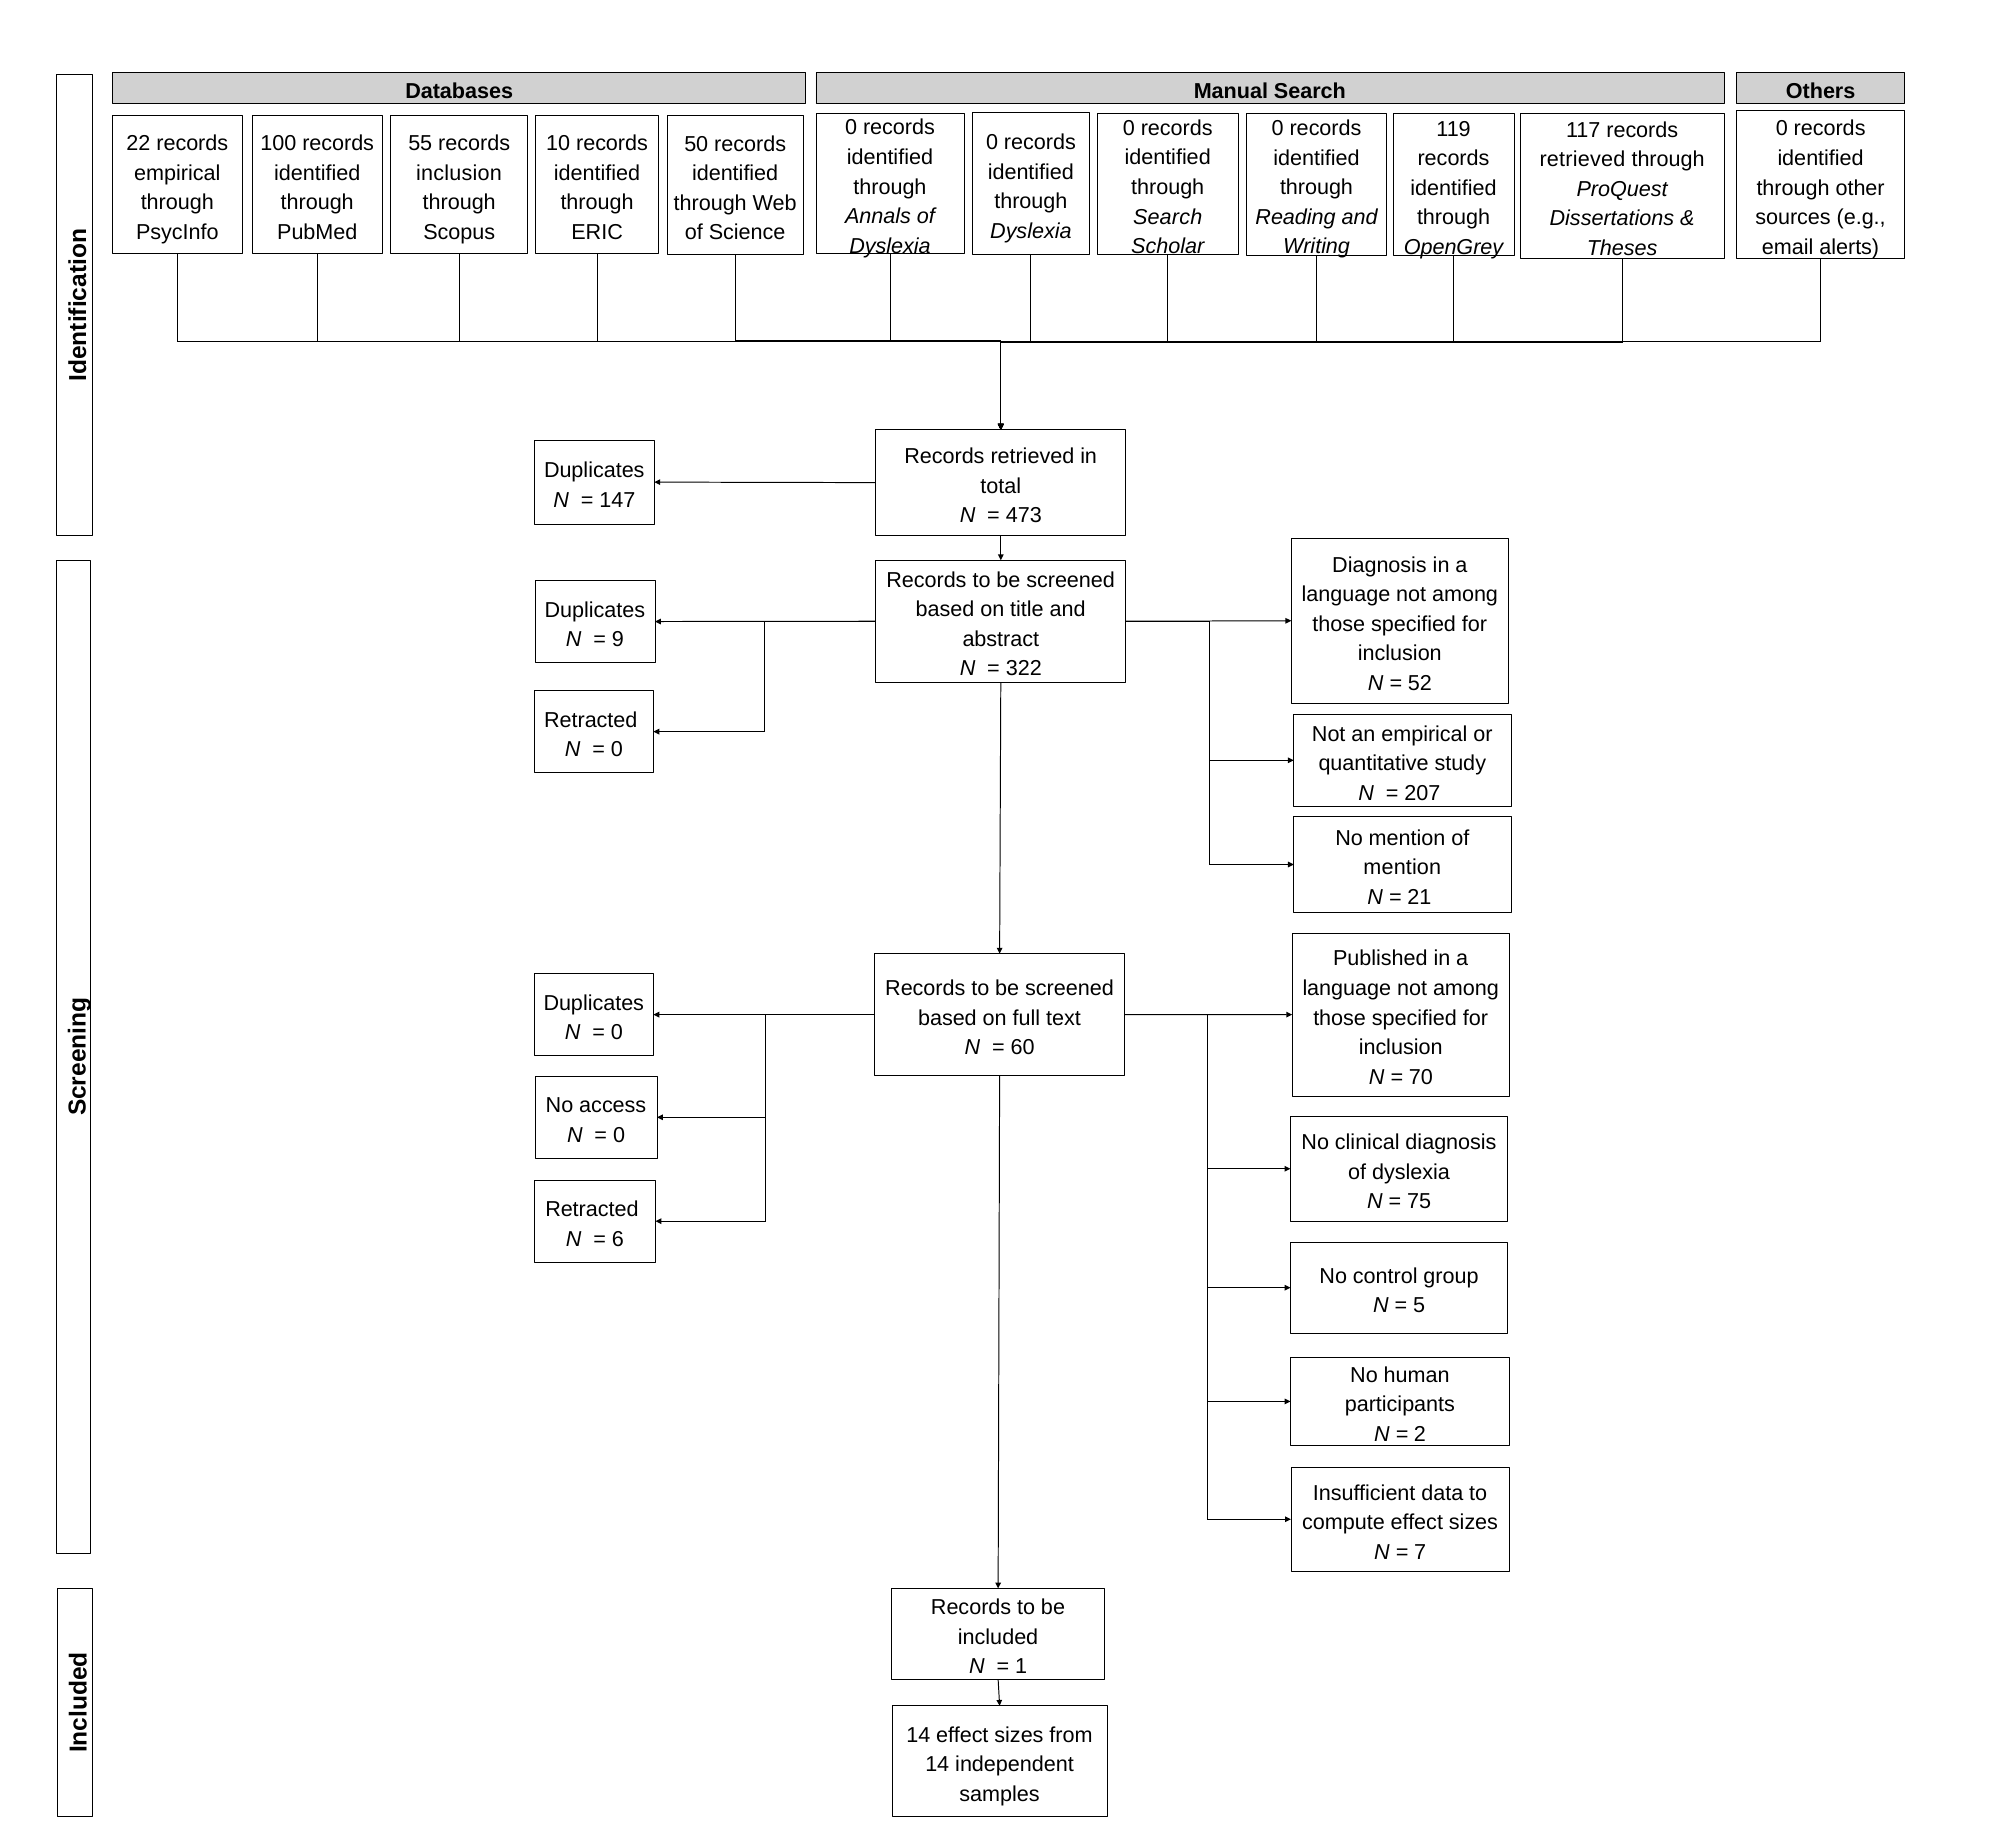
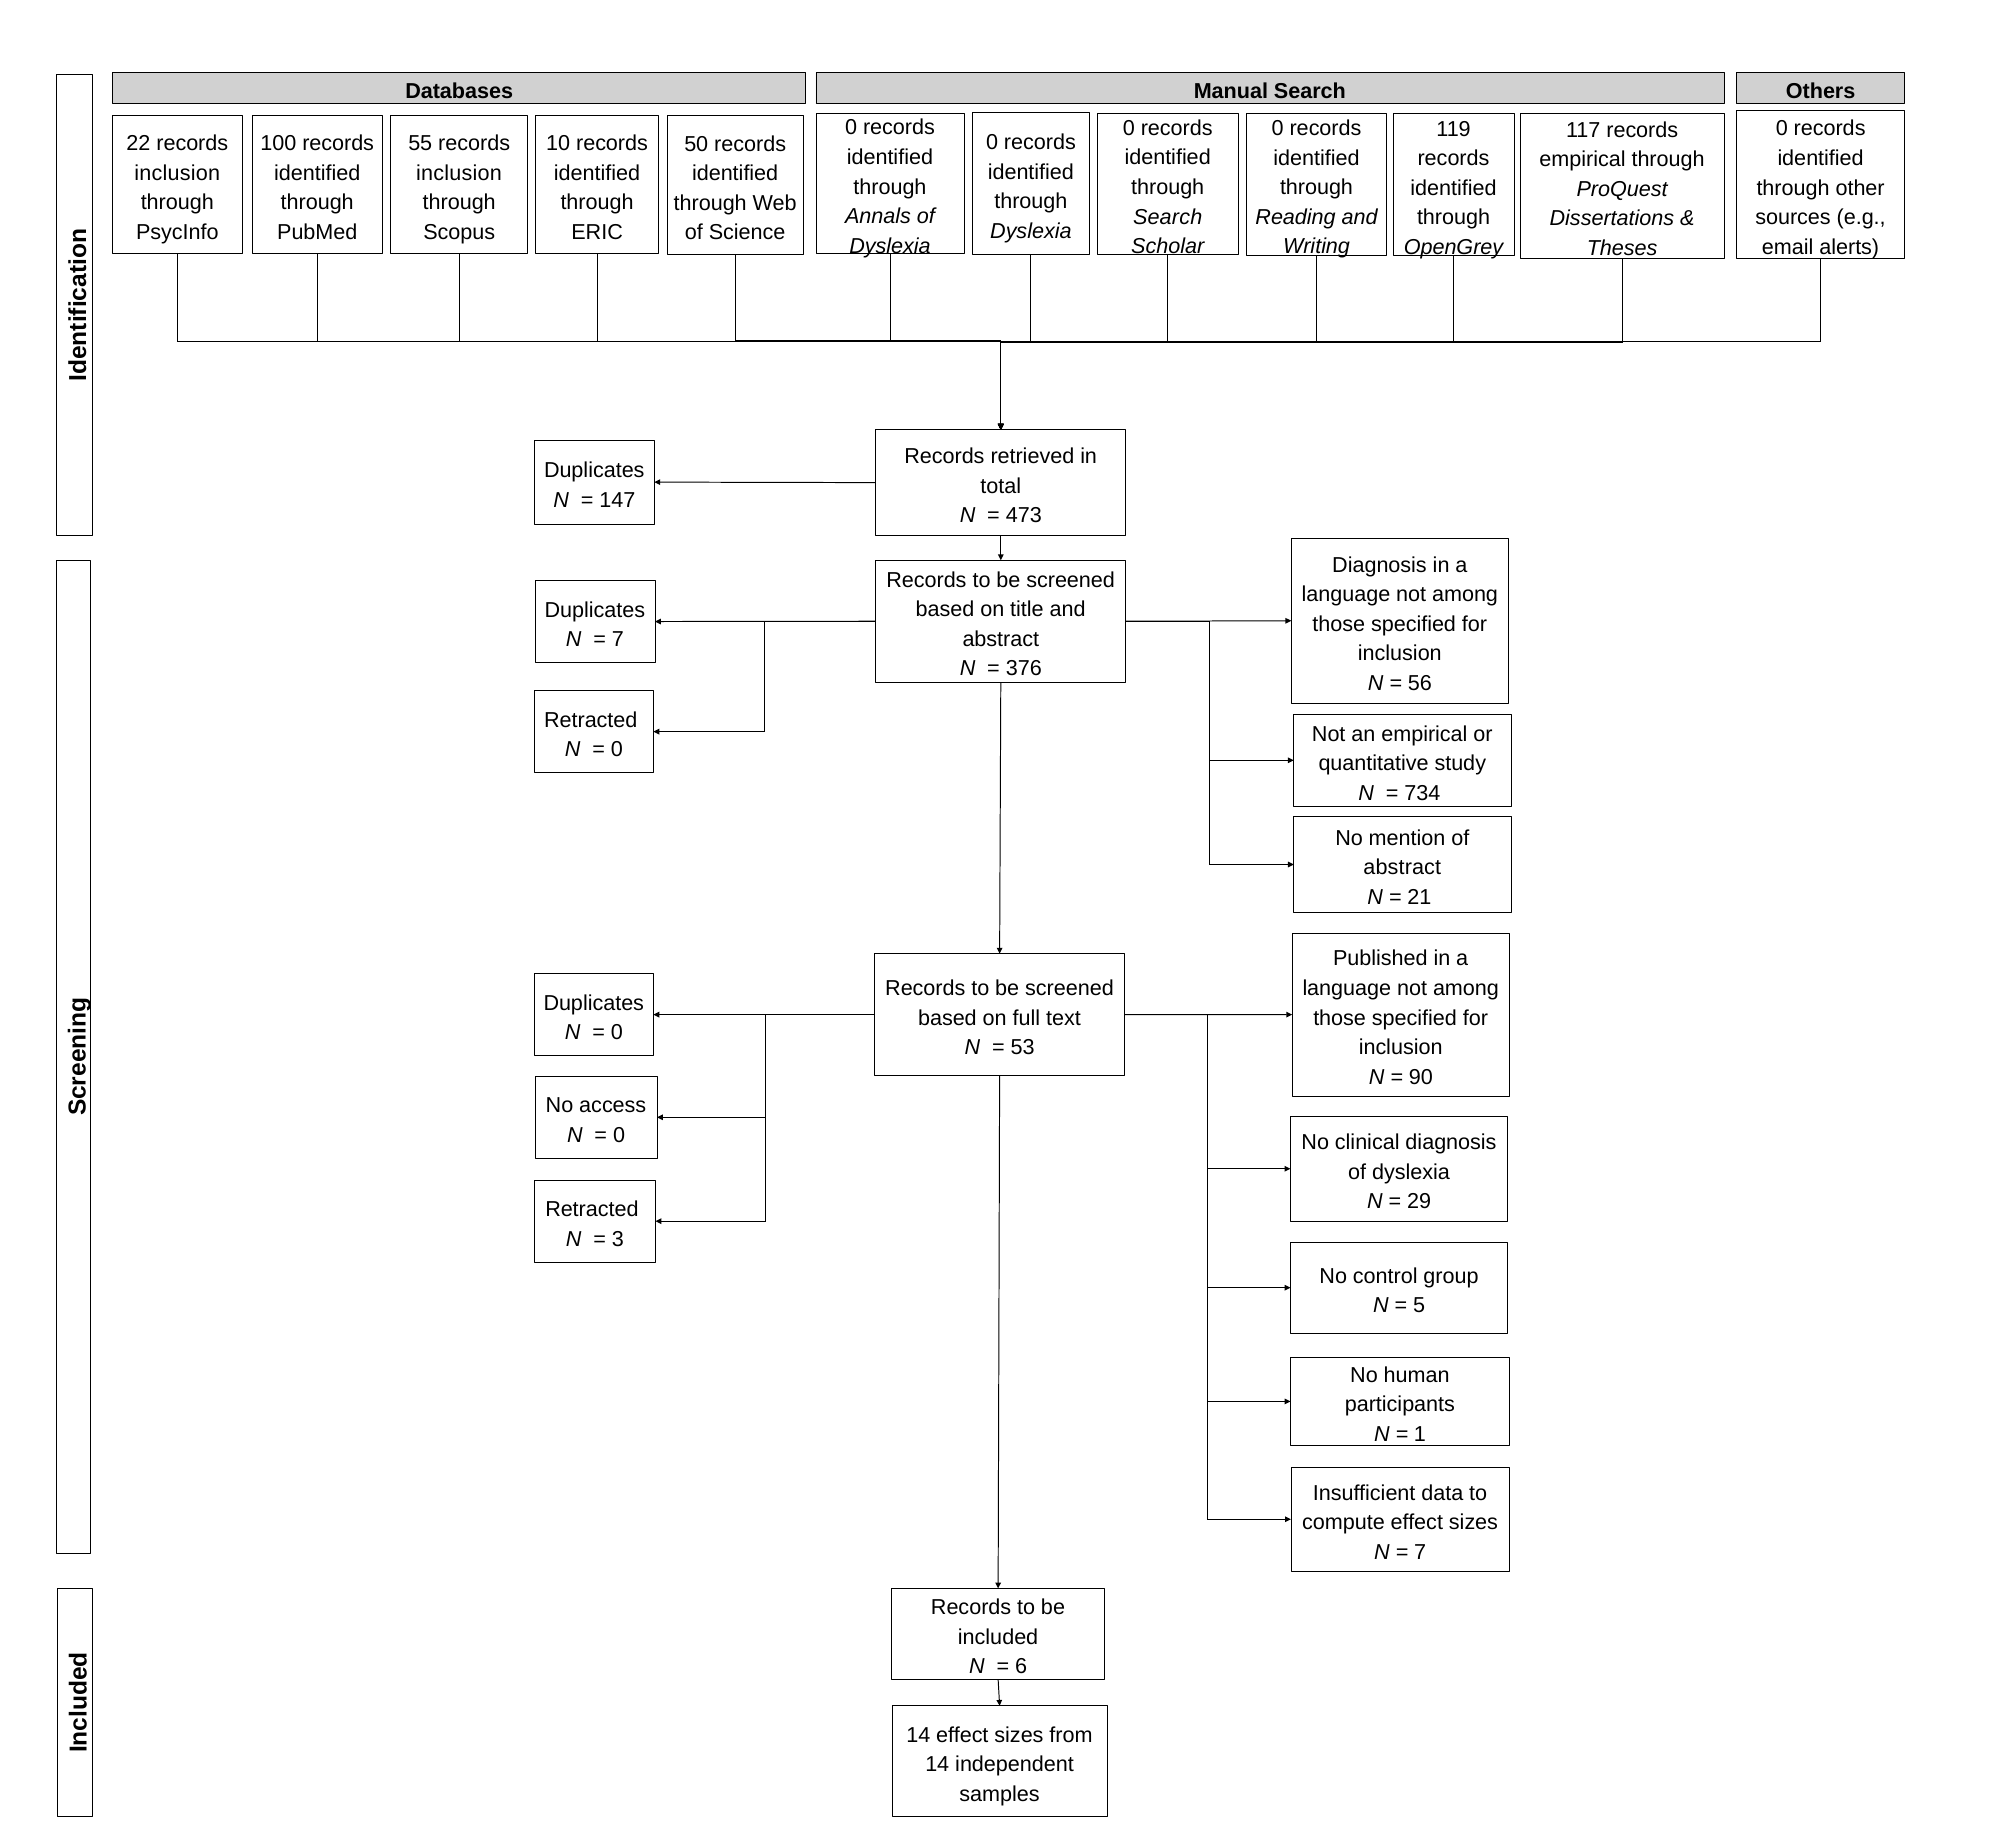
retrieved: retrieved -> empirical (1583, 160)
empirical: empirical -> inclusion (177, 173)
9: 9 -> 7 (618, 640)
322: 322 -> 376 (1024, 669)
52: 52 -> 56 (1420, 683)
207: 207 -> 734 (1422, 793)
mention: mention -> abstract (1402, 868)
60: 60 -> 53 (1023, 1047)
70: 70 -> 90 (1421, 1077)
75: 75 -> 29 (1419, 1202)
6: 6 -> 3 (618, 1239)
2: 2 -> 1 (1420, 1434)
1: 1 -> 6 (1021, 1667)
